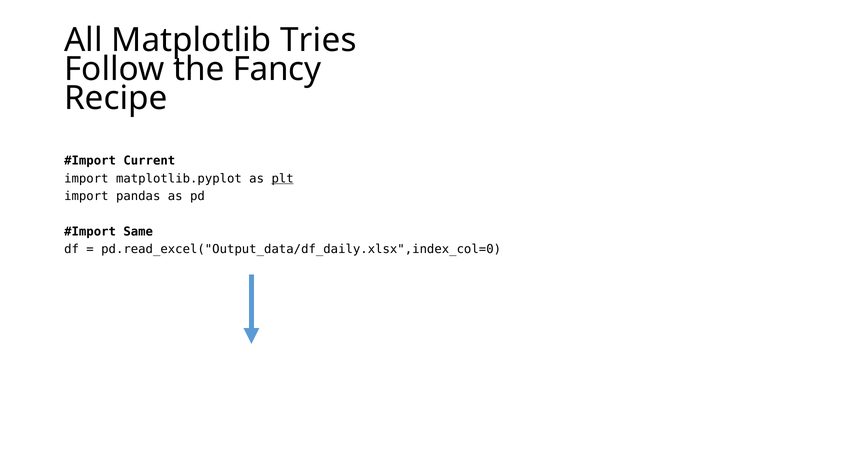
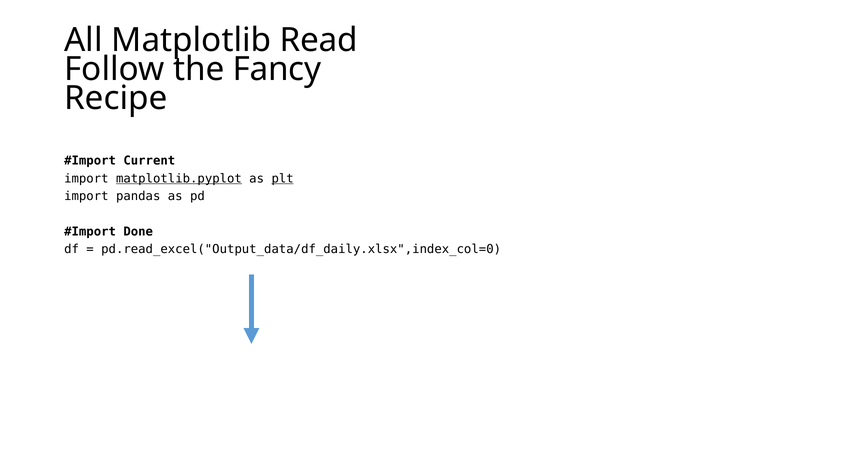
Tries: Tries -> Read (319, 40)
matplotlib.pyplot underline: none -> present (179, 178)
Same: Same -> Done (138, 231)
